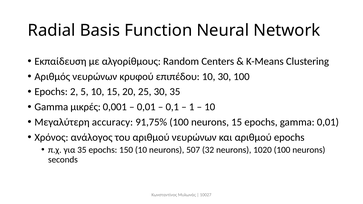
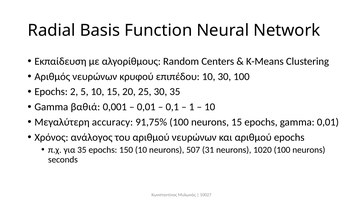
μικρές: μικρές -> βαθιά (85, 107)
32: 32 -> 31 (208, 150)
